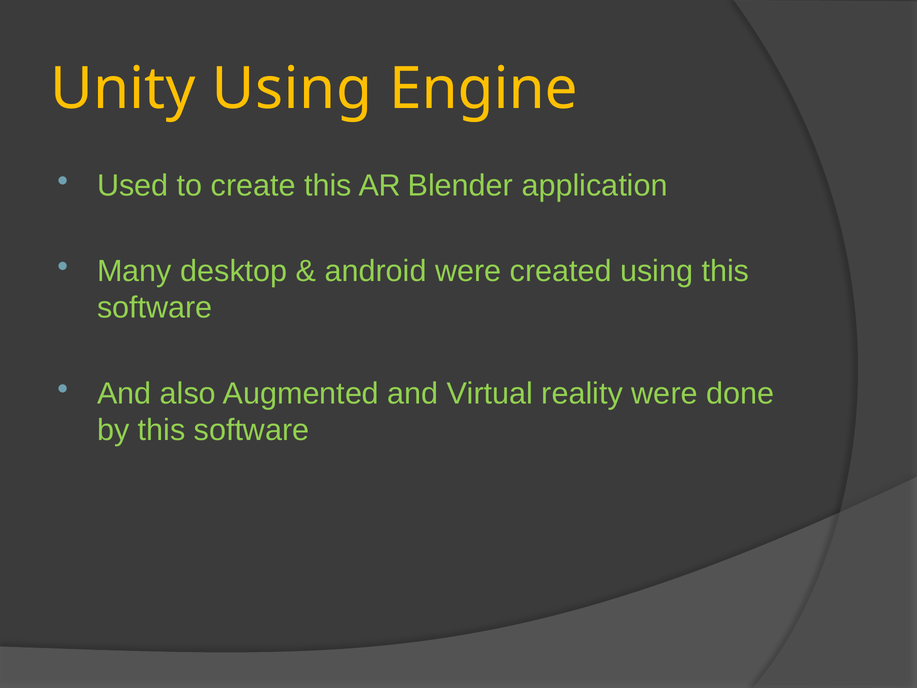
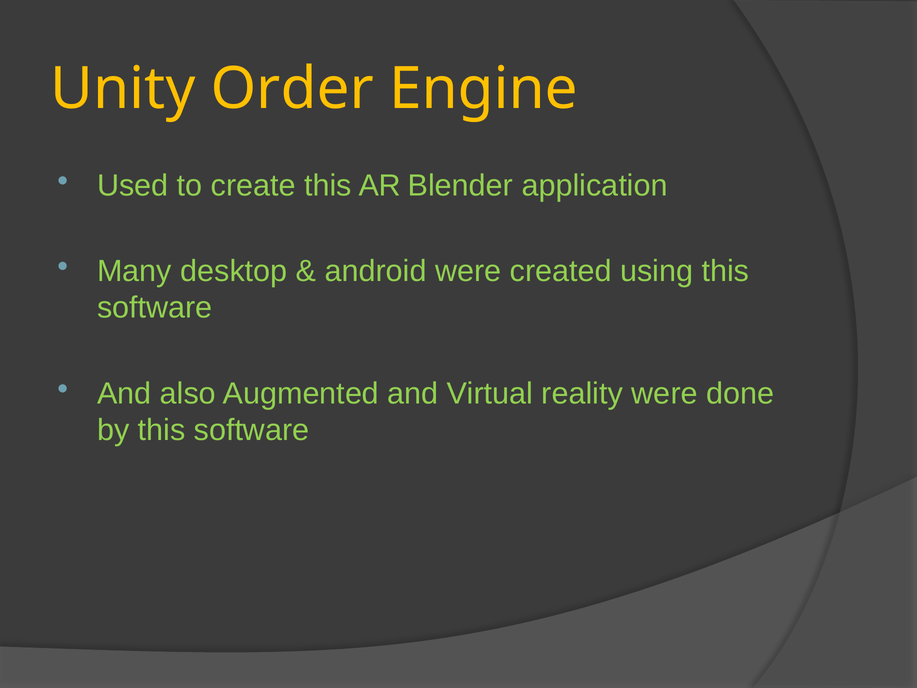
Unity Using: Using -> Order (292, 89)
